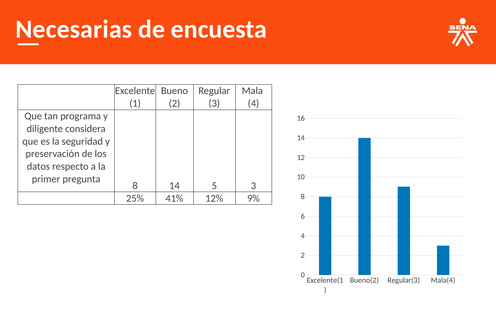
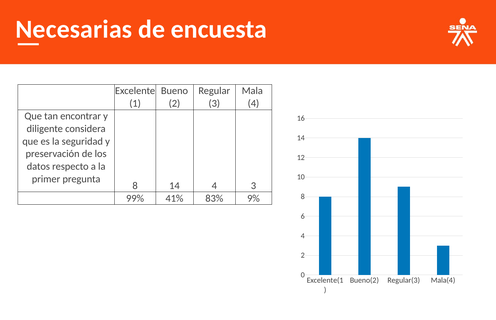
programa: programa -> encontrar (81, 116)
14 5: 5 -> 4 (214, 186)
25%: 25% -> 99% (135, 199)
12%: 12% -> 83% (214, 199)
